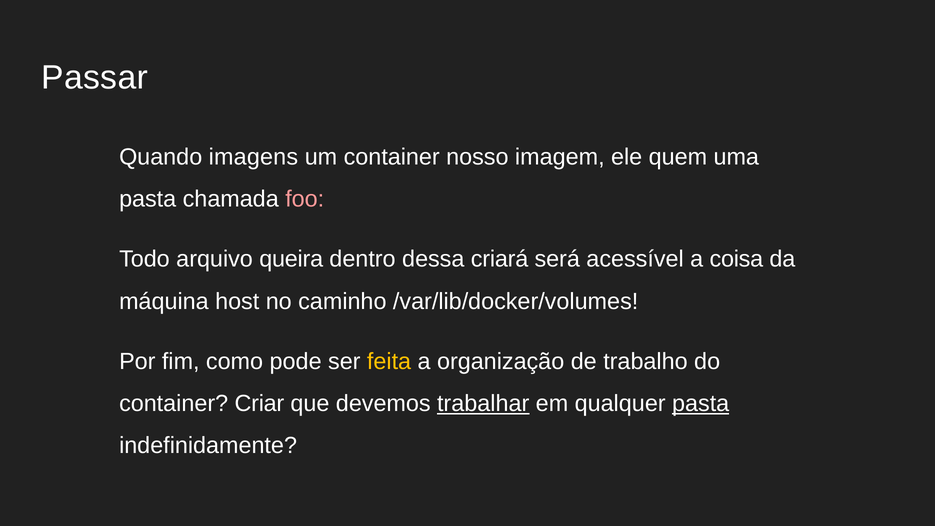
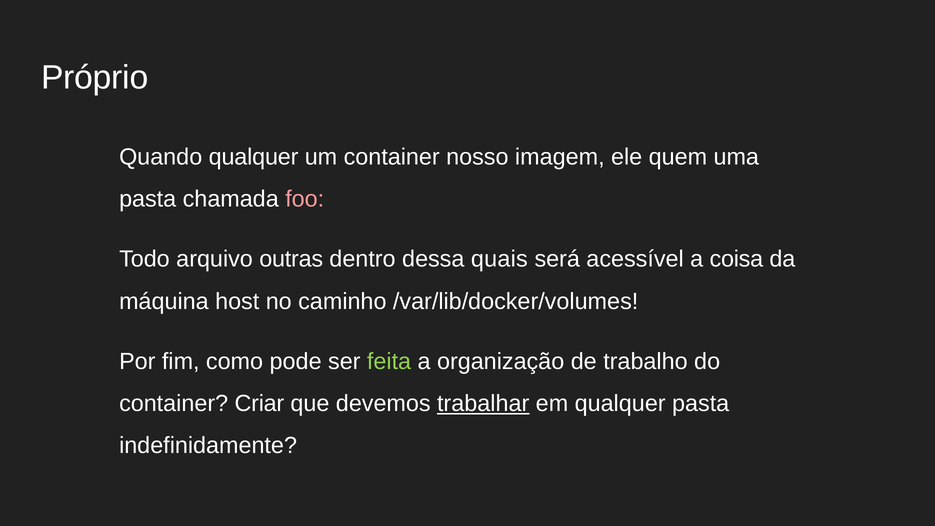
Passar: Passar -> Próprio (95, 77)
Quando imagens: imagens -> qualquer (254, 157)
queira: queira -> outras (291, 259)
criará: criará -> quais (499, 259)
feita colour: yellow -> light green (389, 362)
pasta underline: present -> none (701, 404)
